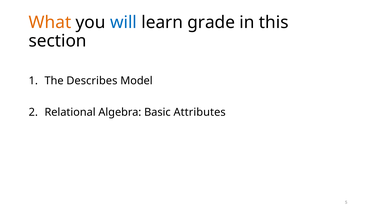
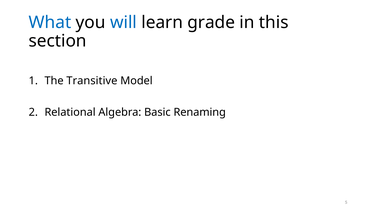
What colour: orange -> blue (50, 22)
Describes: Describes -> Transitive (92, 81)
Attributes: Attributes -> Renaming (200, 112)
